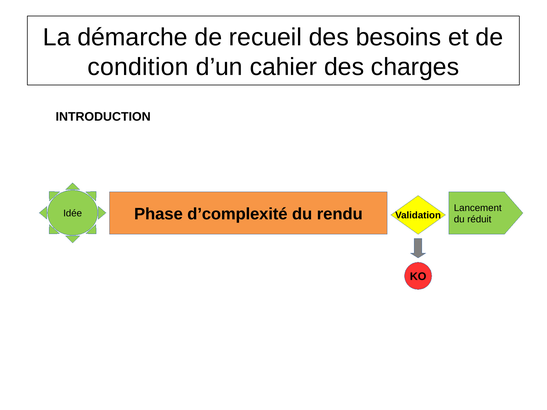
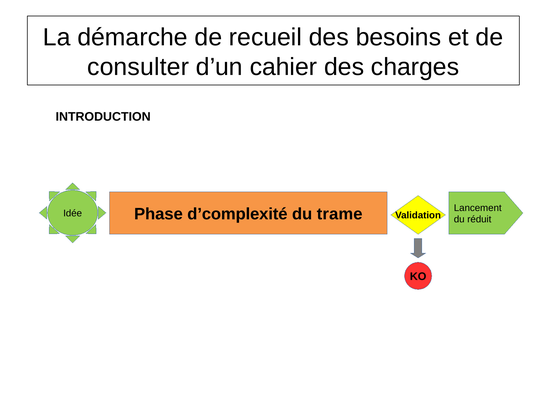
condition: condition -> consulter (138, 67)
rendu: rendu -> trame (340, 214)
